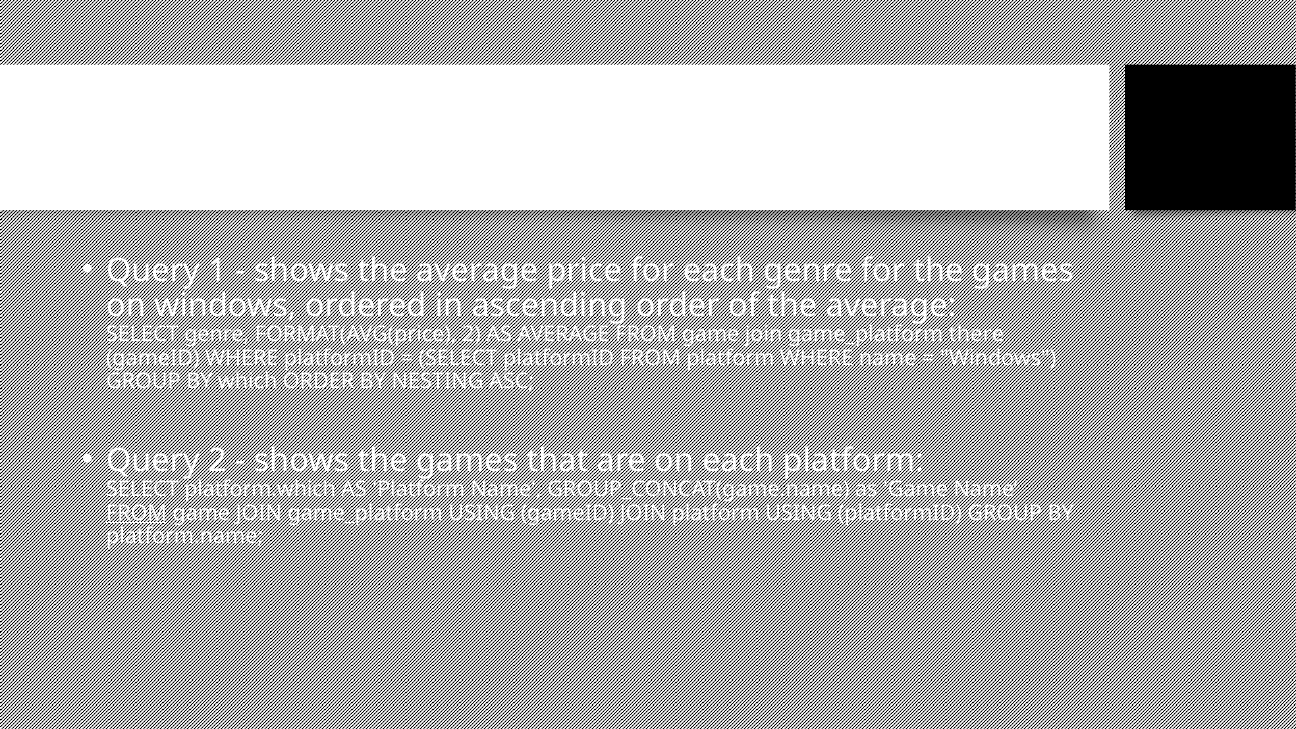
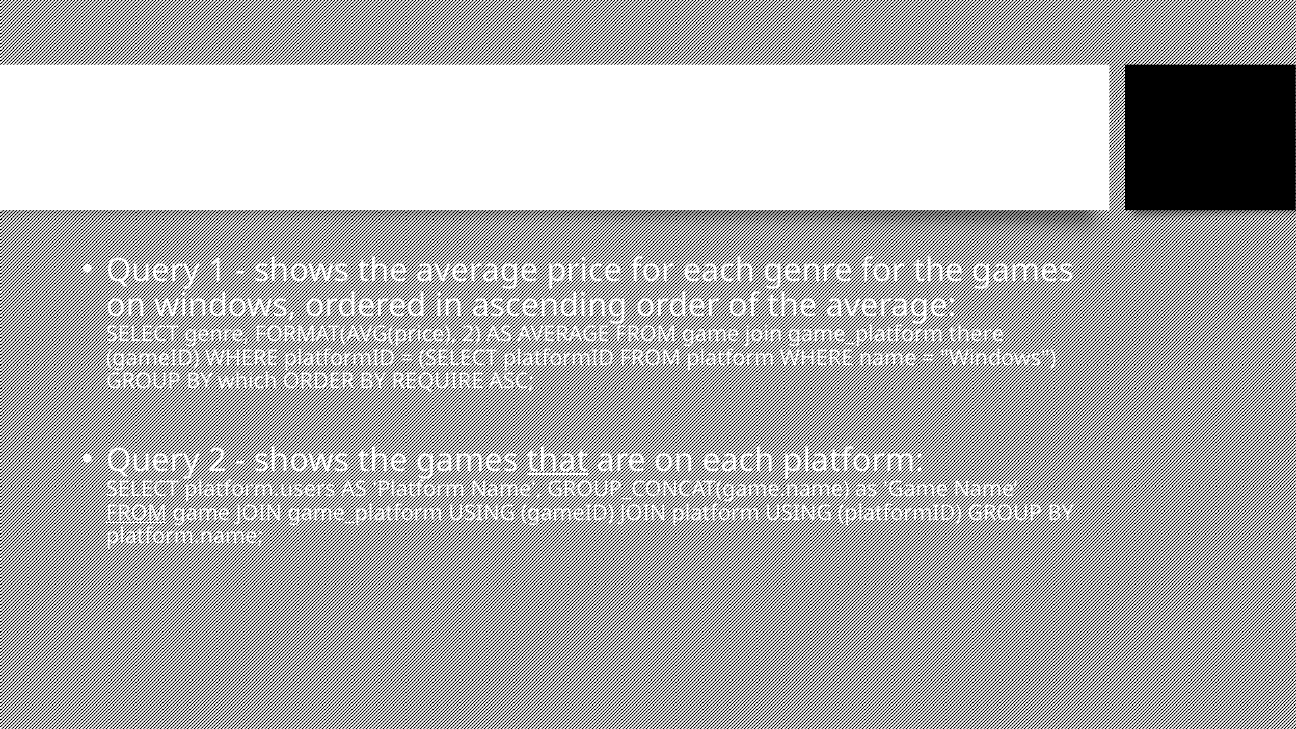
NESTING: NESTING -> REQUIRE (438, 381)
that underline: none -> present (557, 461)
platform.which: platform.which -> platform.users (260, 490)
